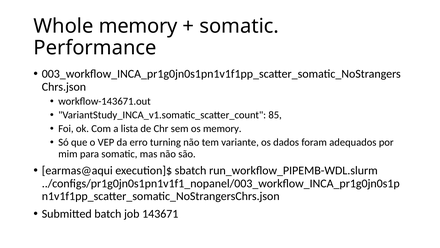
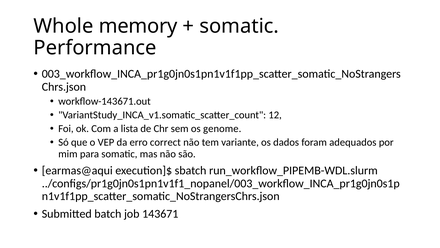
85: 85 -> 12 (275, 115)
os memory: memory -> genome (222, 129)
turning: turning -> correct (165, 142)
